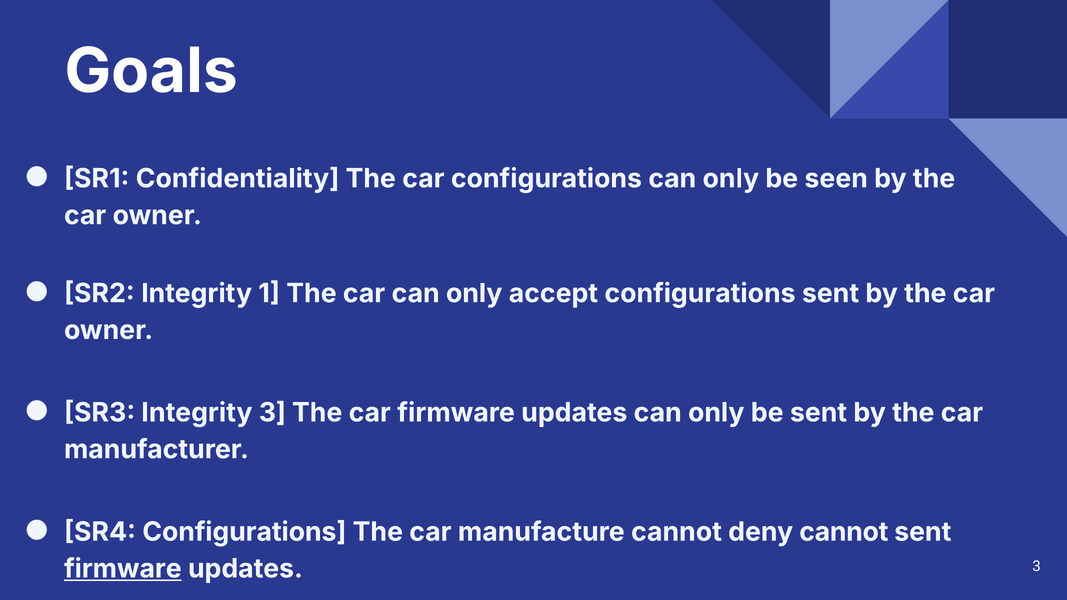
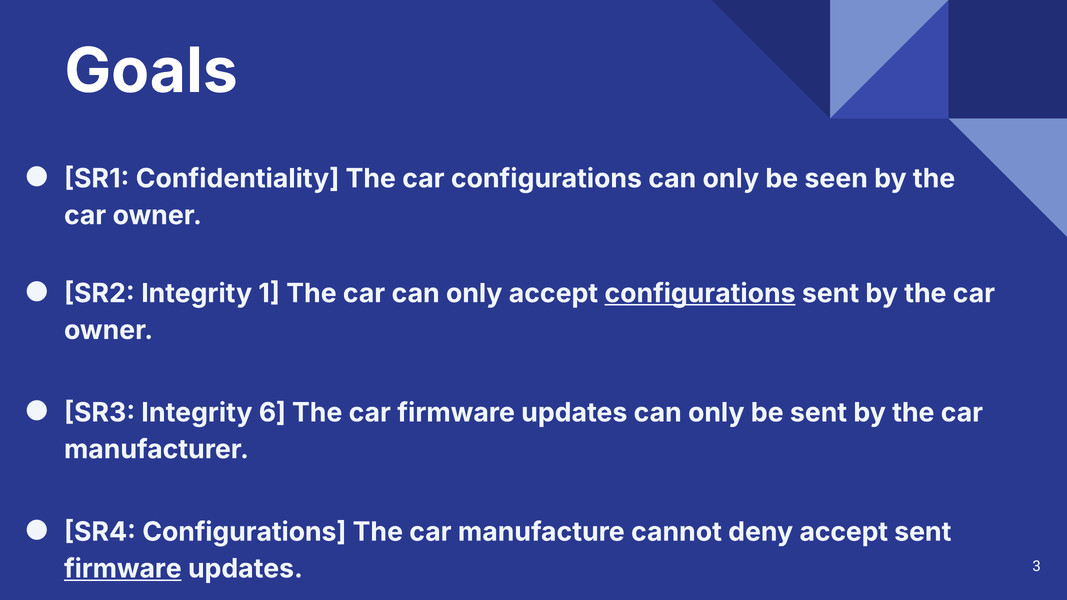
configurations underline: none -> present (700, 293)
Integrity 3: 3 -> 6 (272, 413)
deny cannot: cannot -> accept (844, 532)
